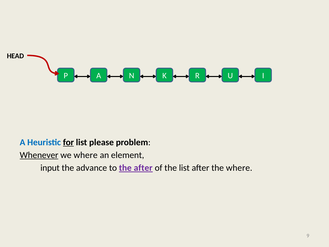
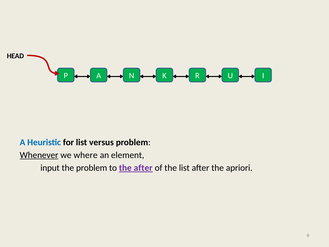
for underline: present -> none (68, 142)
please: please -> versus (101, 142)
the advance: advance -> problem (92, 168)
the where: where -> apriori (239, 168)
